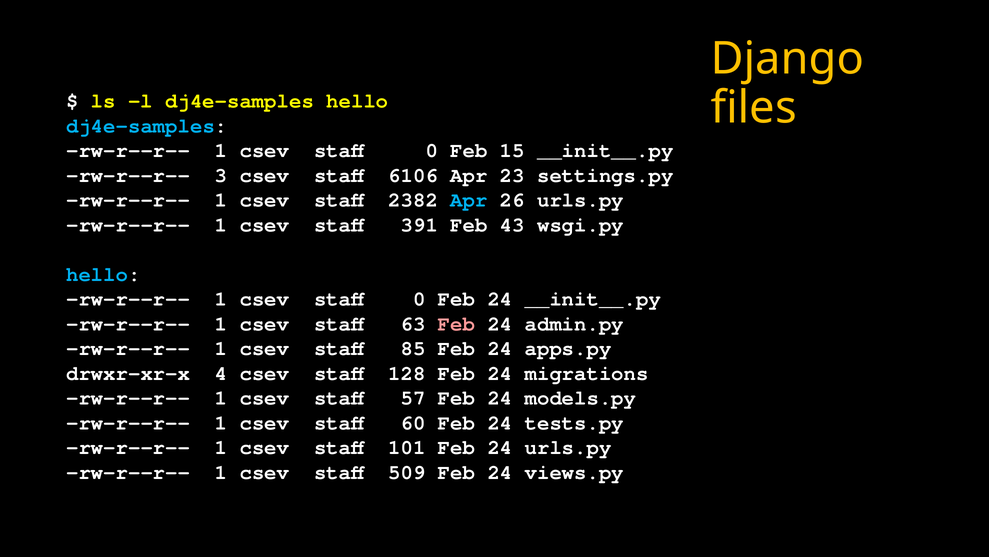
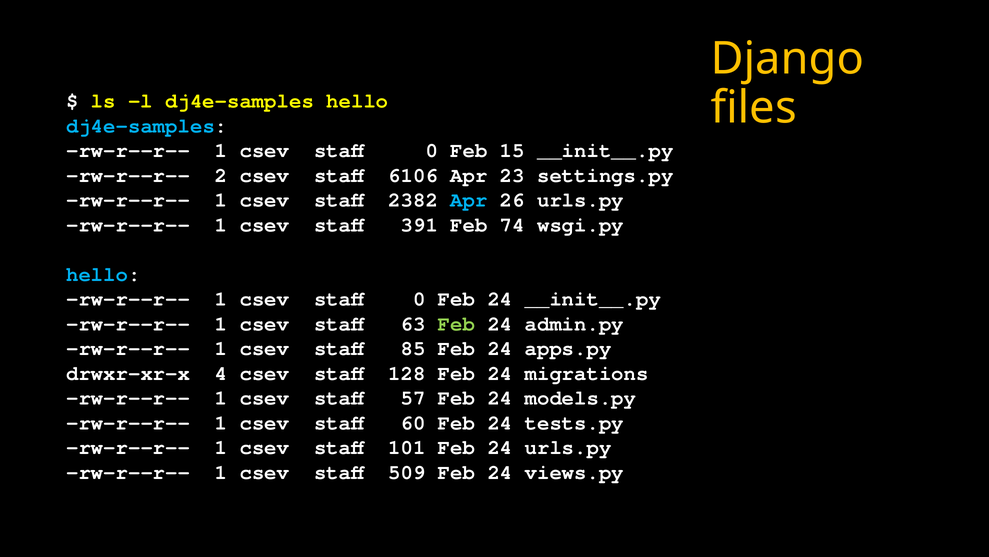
3: 3 -> 2 (221, 175)
43: 43 -> 74 (512, 224)
Feb colour: pink -> light green (457, 323)
